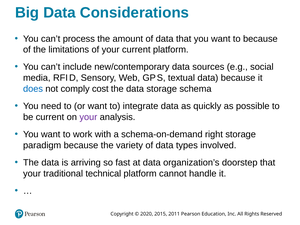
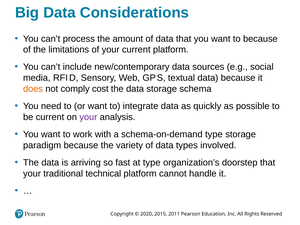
does colour: blue -> orange (33, 89)
schema-on-demand right: right -> type (214, 134)
at data: data -> type (152, 163)
